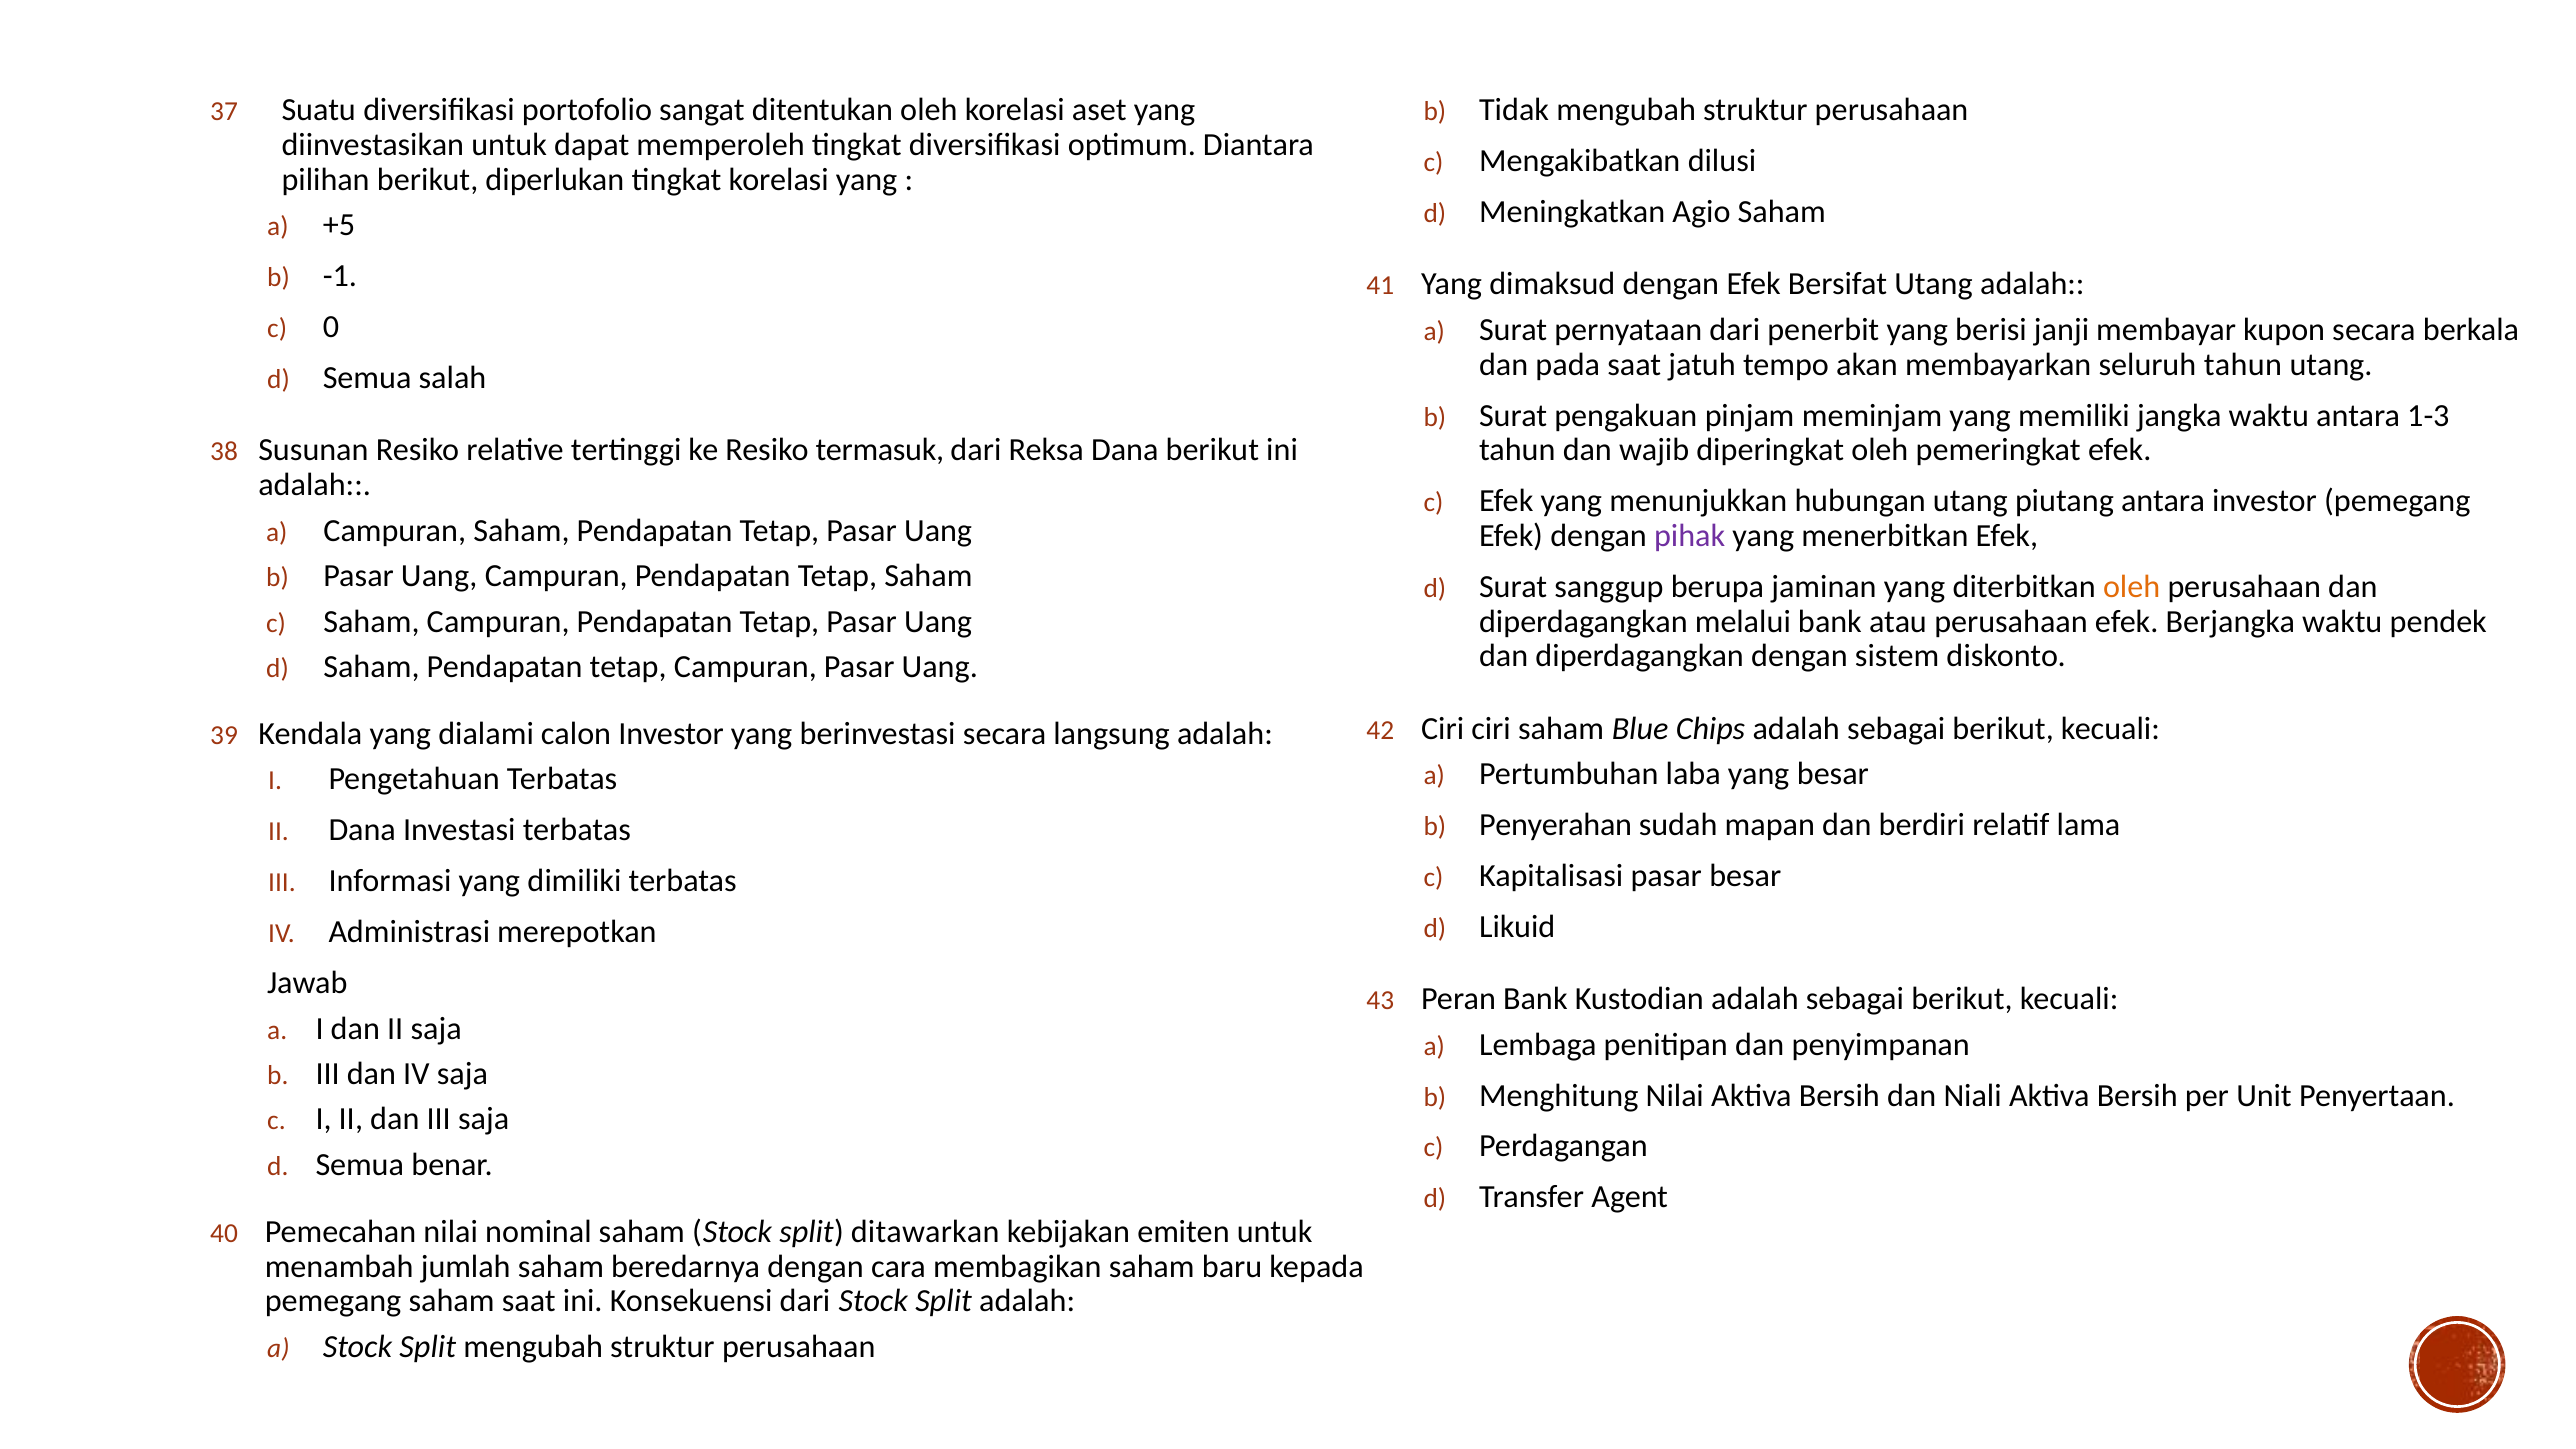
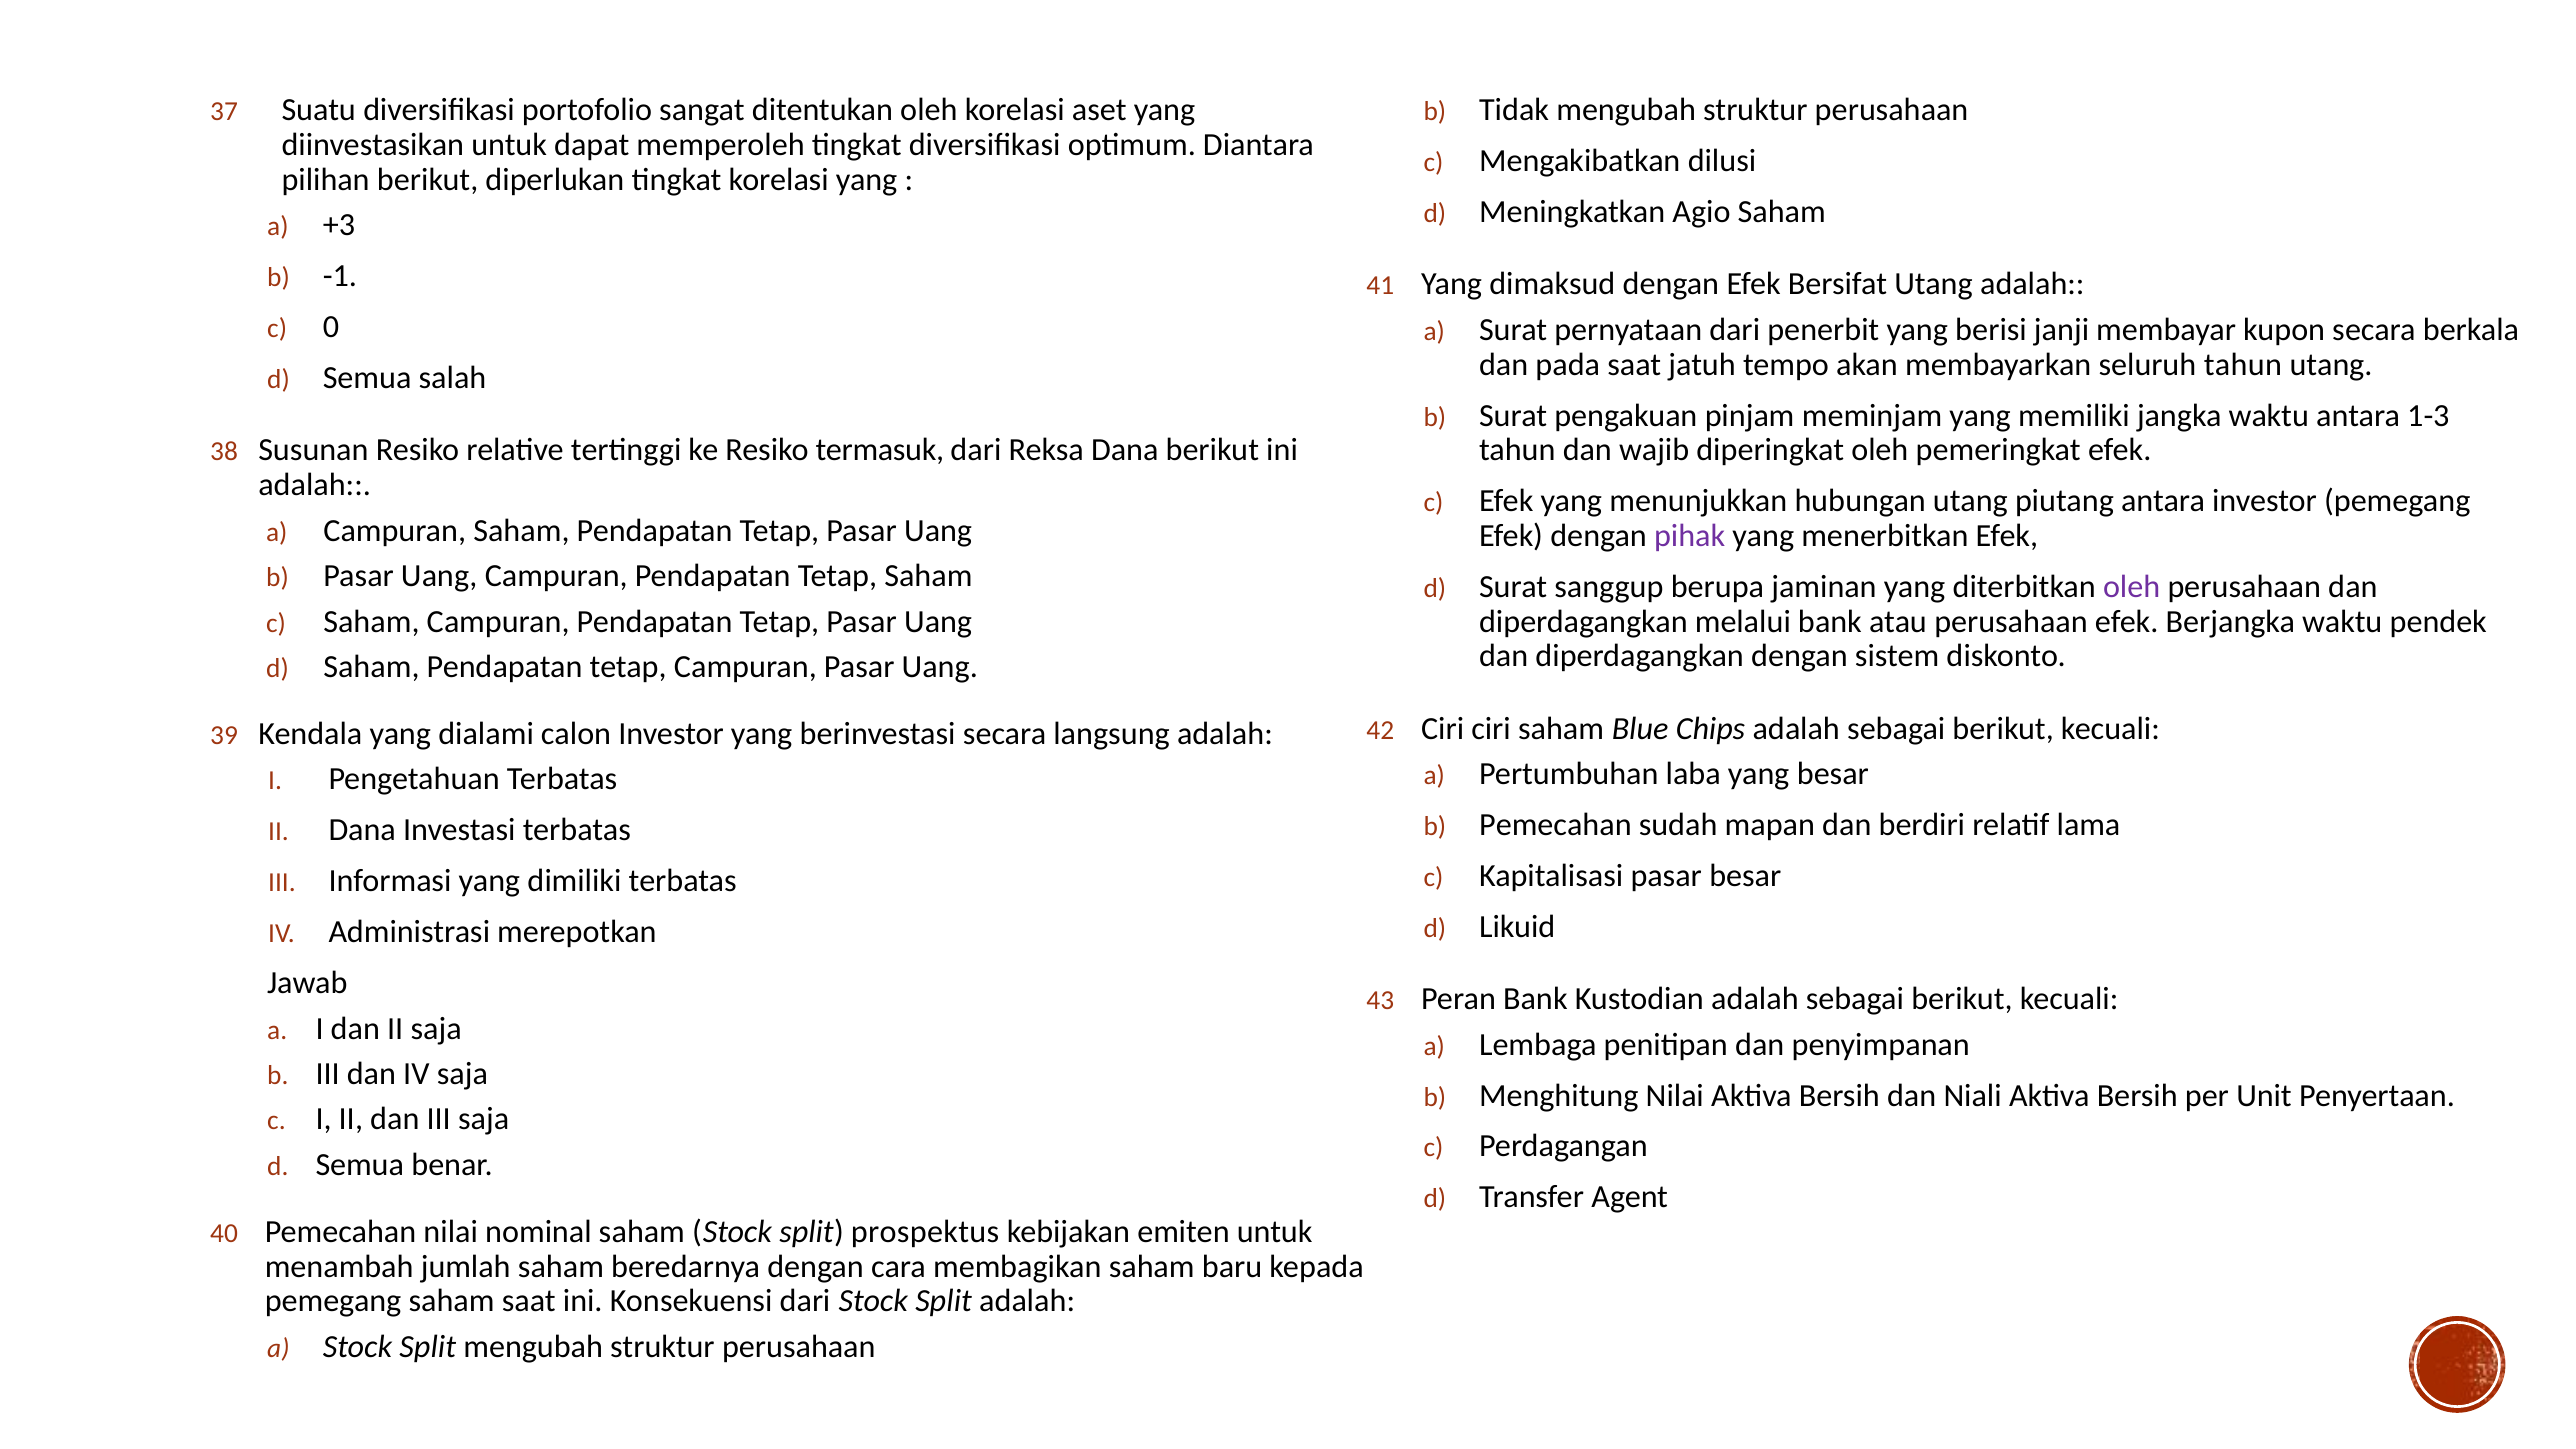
+5: +5 -> +3 (339, 225)
oleh colour: orange -> purple (2132, 587)
Penyerahan: Penyerahan -> Pemecahan (1555, 825)
ditawarkan: ditawarkan -> prospektus (925, 1232)
